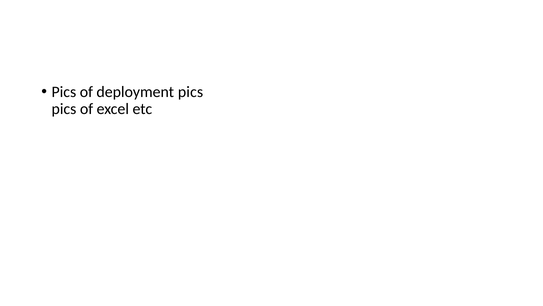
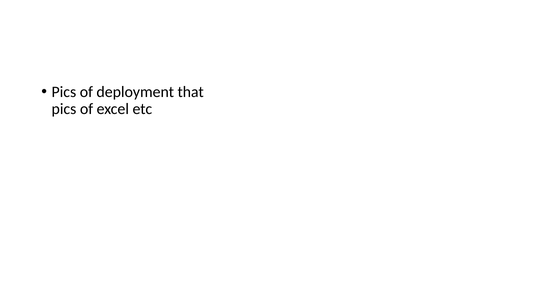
deployment pics: pics -> that (191, 92)
